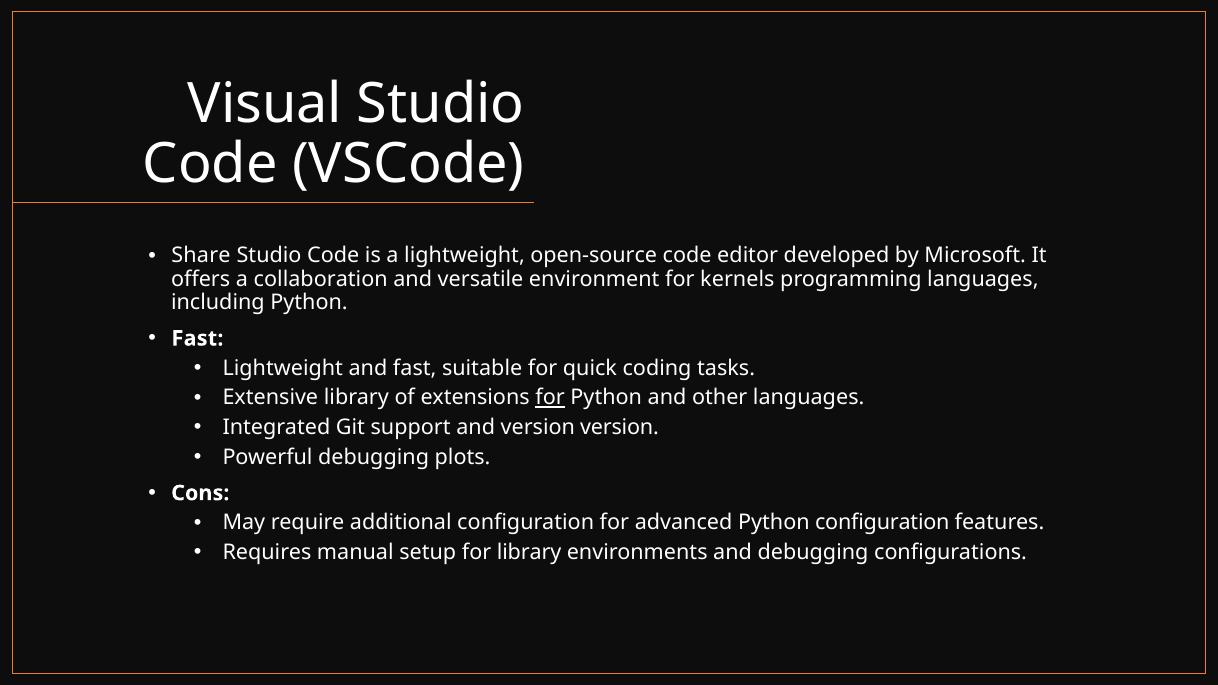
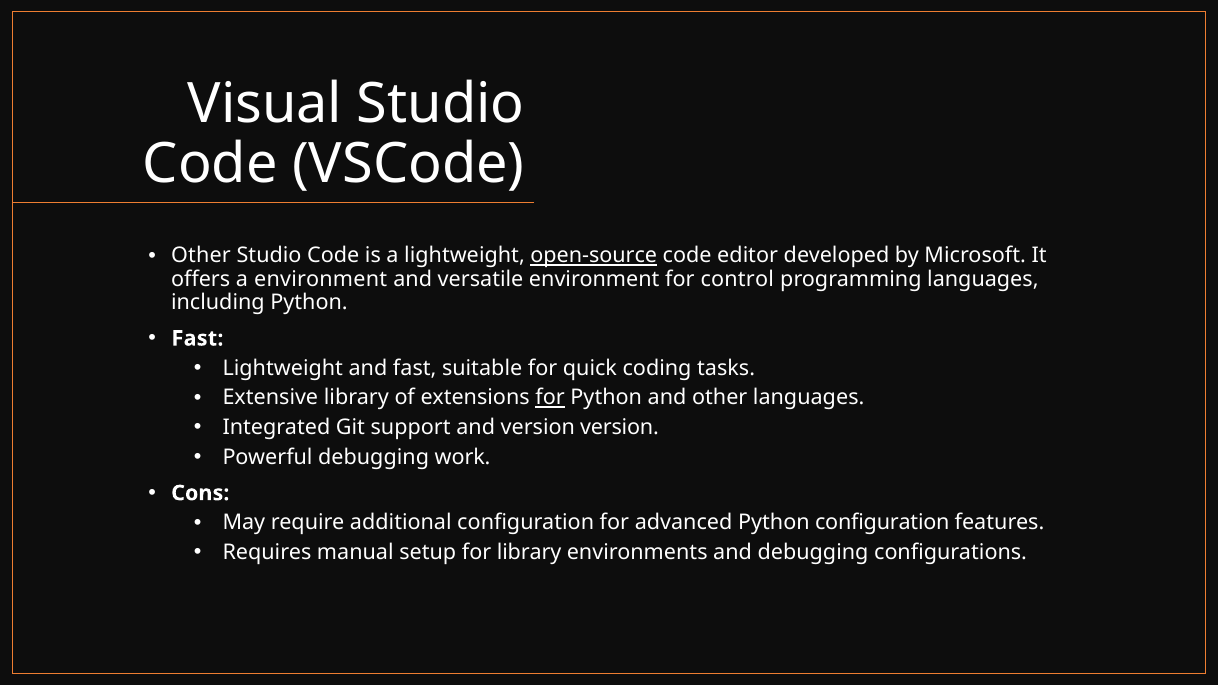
Share: Share -> Other (201, 256)
open-source underline: none -> present (594, 256)
a collaboration: collaboration -> environment (321, 279)
kernels: kernels -> control (737, 279)
plots: plots -> work (463, 457)
